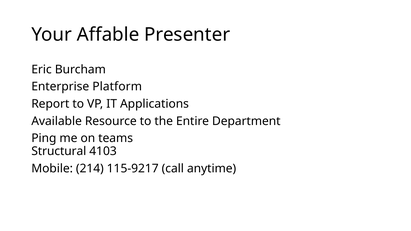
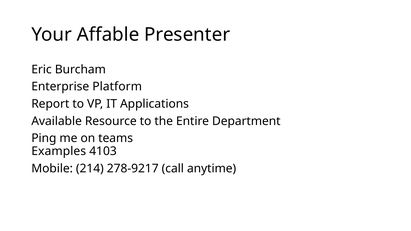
Structural: Structural -> Examples (59, 151)
115-9217: 115-9217 -> 278-9217 (133, 169)
